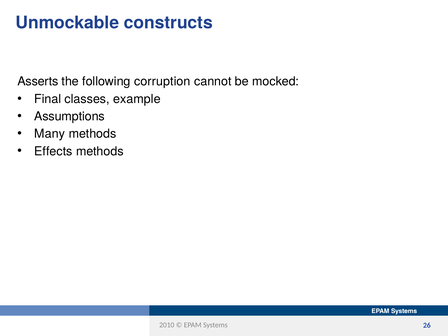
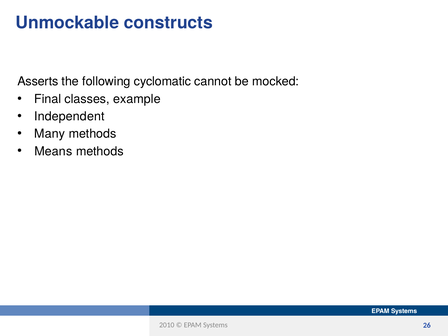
corruption: corruption -> cyclomatic (162, 82)
Assumptions: Assumptions -> Independent (69, 116)
Effects: Effects -> Means (53, 151)
